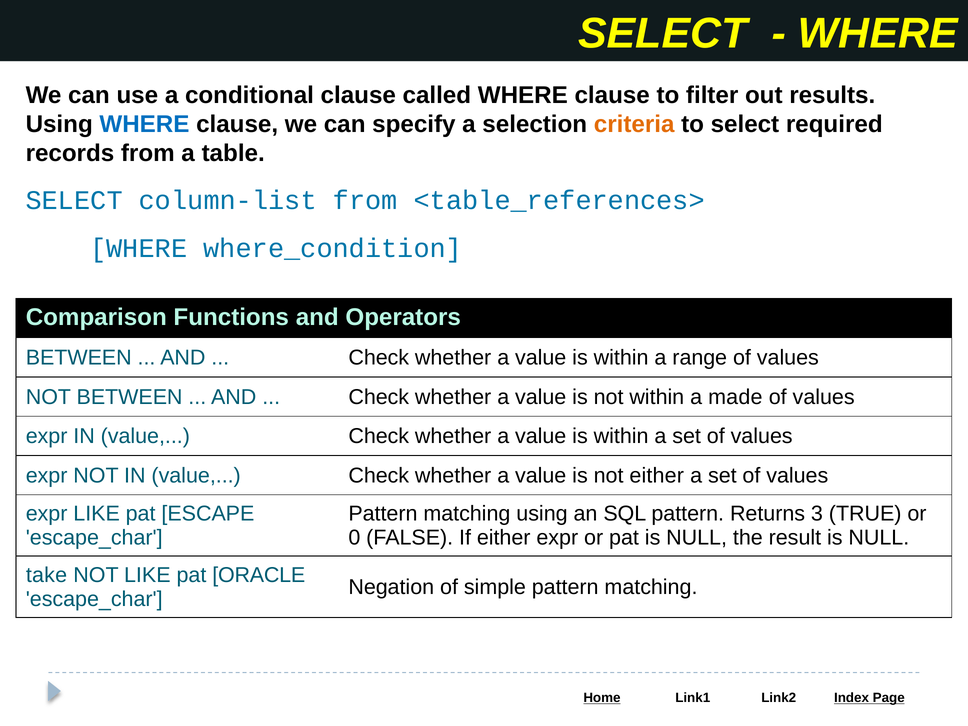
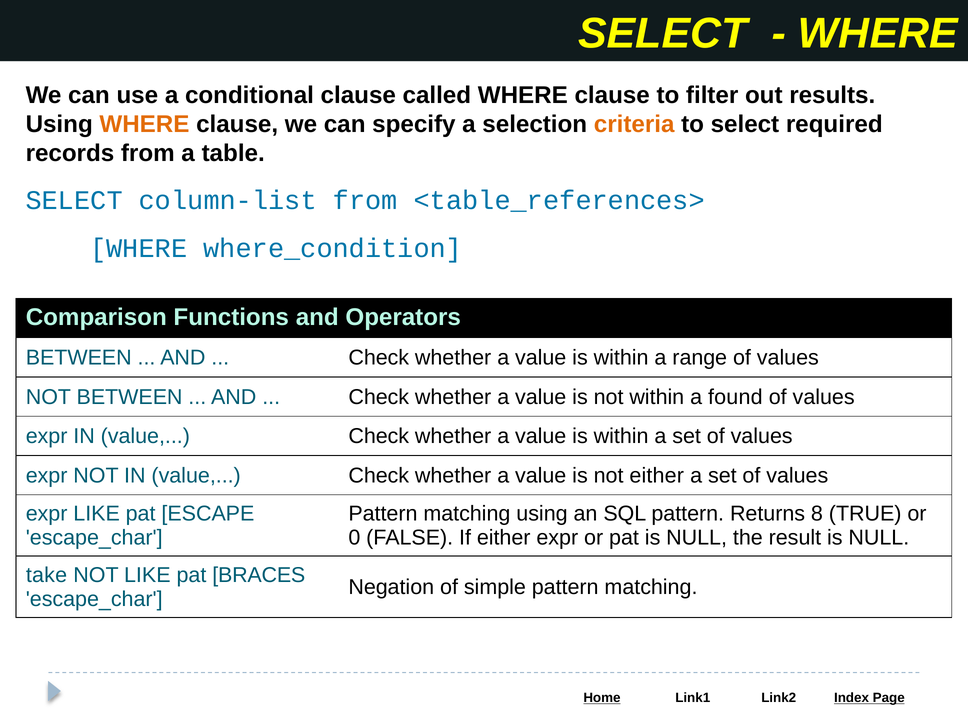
WHERE colour: blue -> orange (144, 124)
made: made -> found (735, 397)
3: 3 -> 8 (817, 514)
ORACLE: ORACLE -> BRACES (259, 575)
